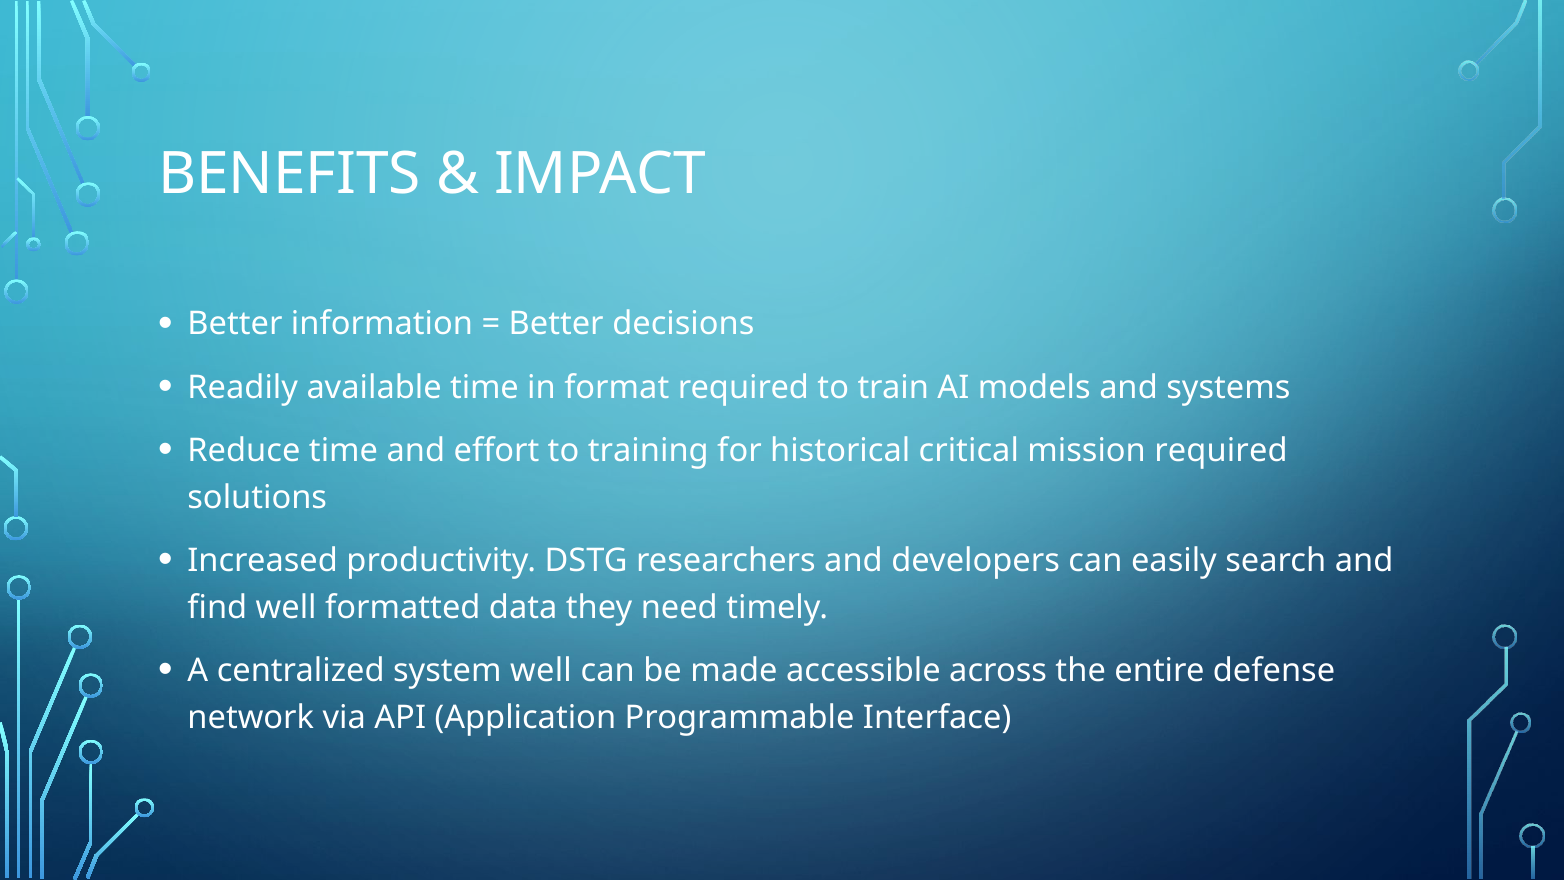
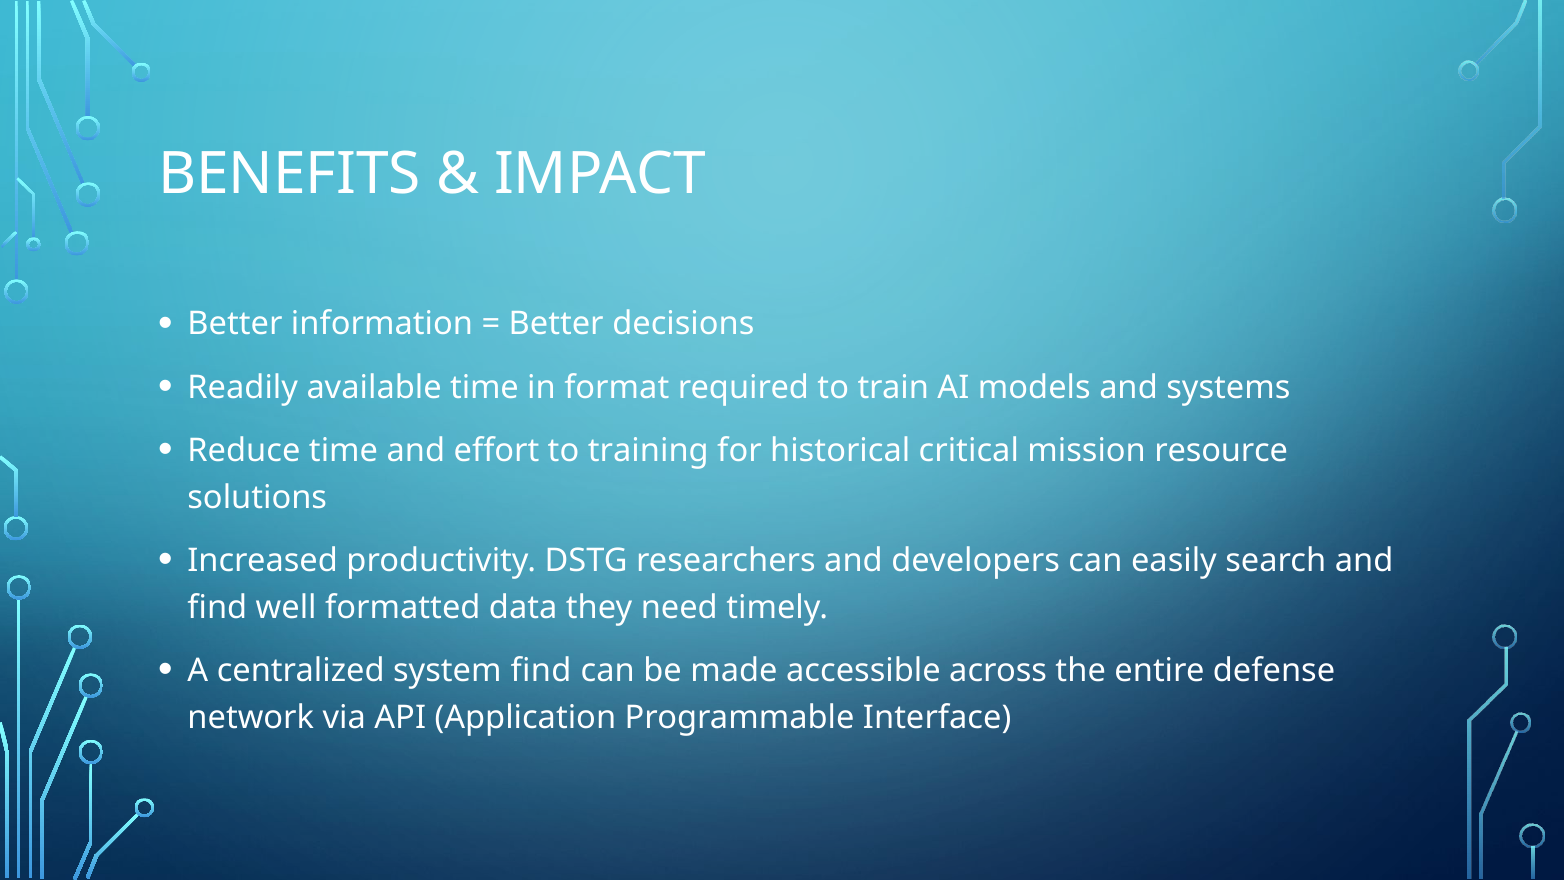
mission required: required -> resource (1221, 451)
system well: well -> find (541, 671)
